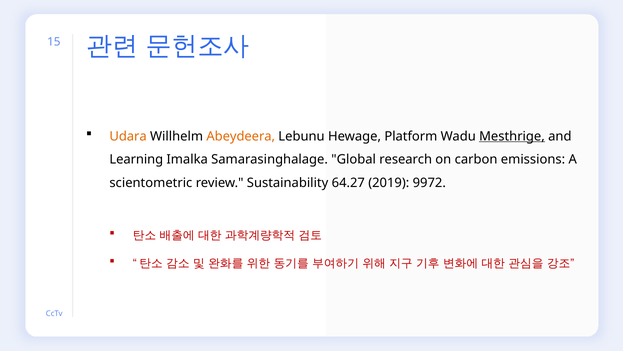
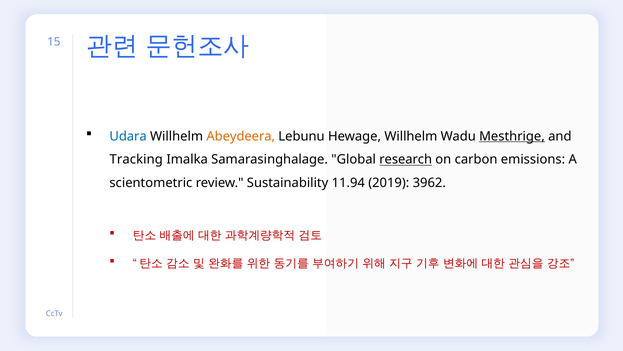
Udara colour: orange -> blue (128, 136)
Hewage Platform: Platform -> Willhelm (411, 136)
Learning: Learning -> Tracking (136, 159)
research underline: none -> present (406, 159)
64.27: 64.27 -> 11.94 (348, 183)
9972: 9972 -> 3962 (429, 183)
